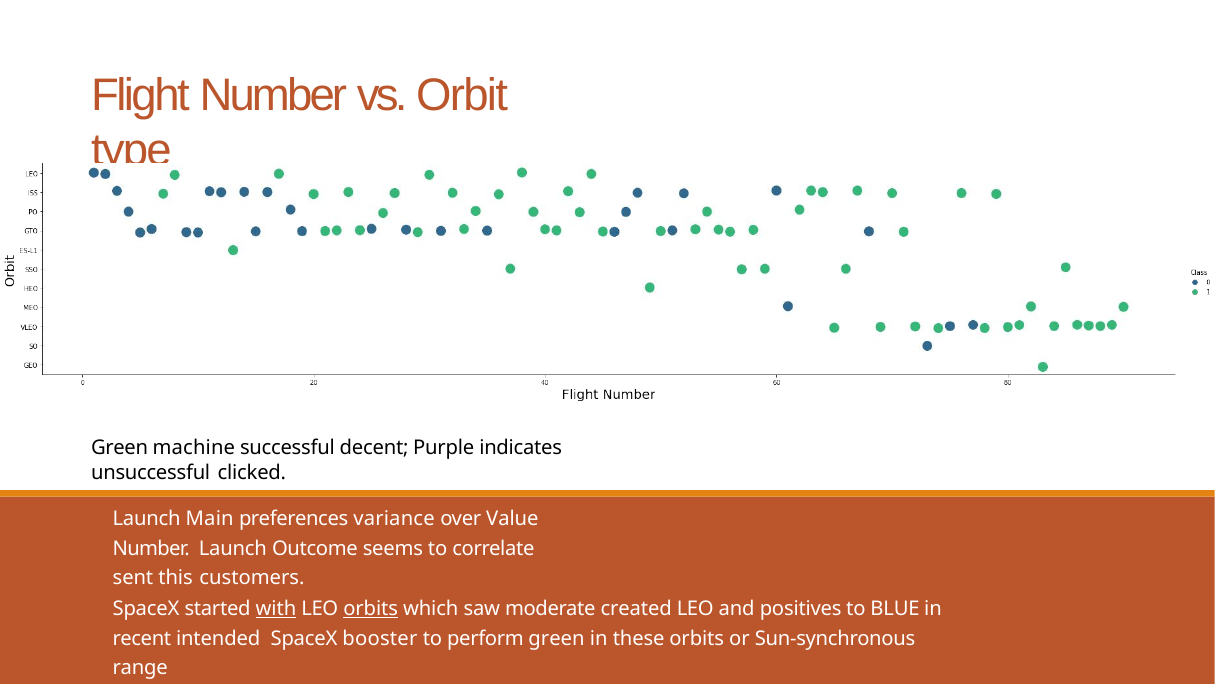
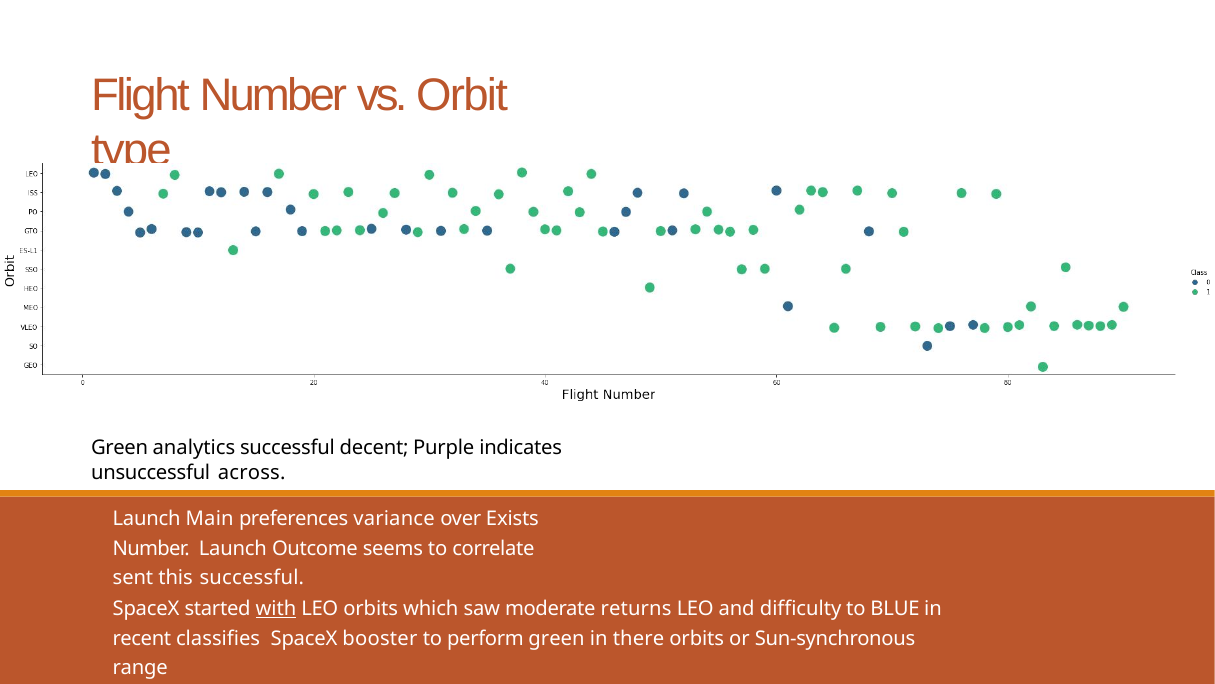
machine: machine -> analytics (194, 448)
clicked: clicked -> across (252, 472)
Value: Value -> Exists (512, 519)
this customers: customers -> successful (252, 577)
orbits underline: present -> none (371, 609)
created: created -> returns (636, 609)
positives: positives -> difficulty (801, 609)
intended: intended -> classifies (218, 638)
these: these -> there (638, 638)
